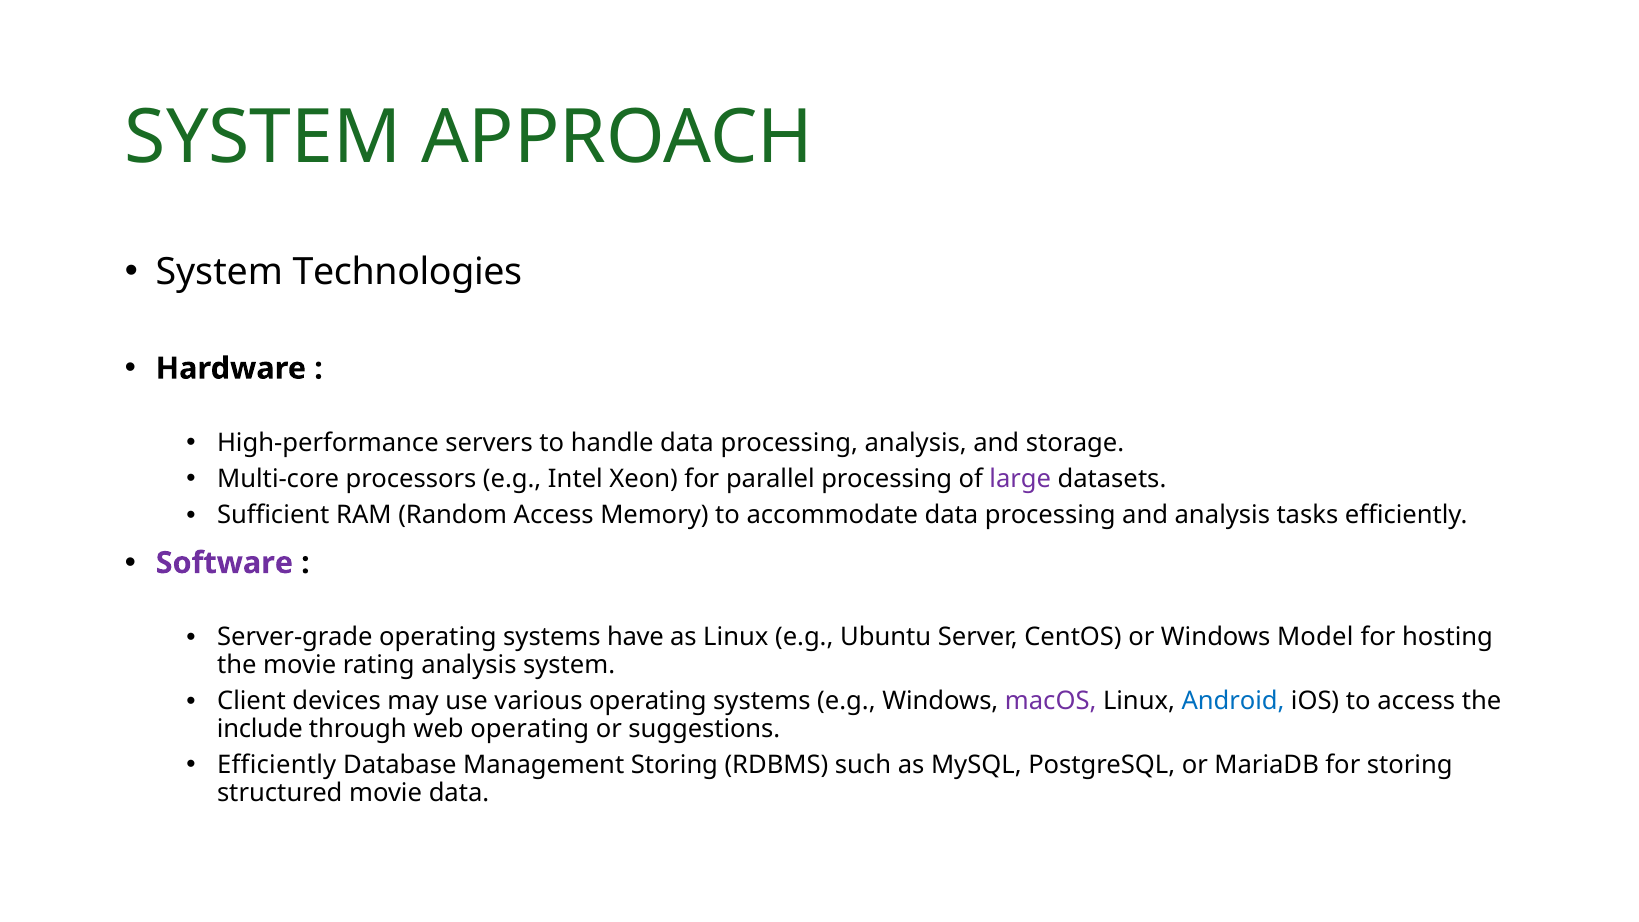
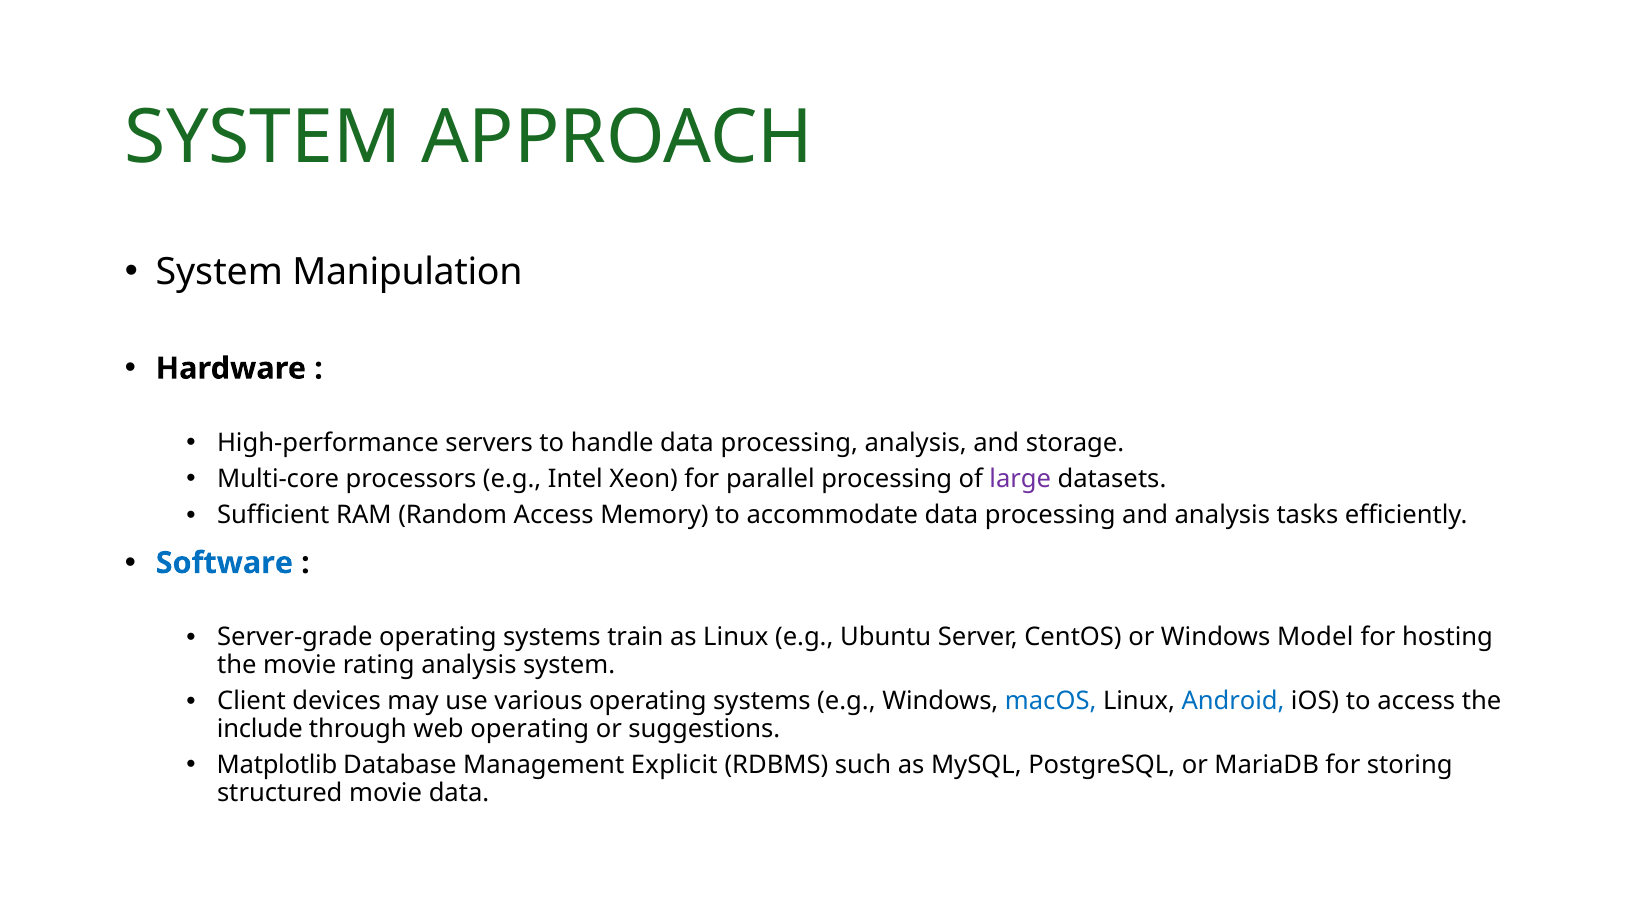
Technologies: Technologies -> Manipulation (407, 272)
Software colour: purple -> blue (224, 563)
have: have -> train (635, 637)
macOS colour: purple -> blue (1051, 701)
Efficiently: Efficiently -> Matplotlib (277, 765)
Management Storing: Storing -> Explicit (674, 765)
